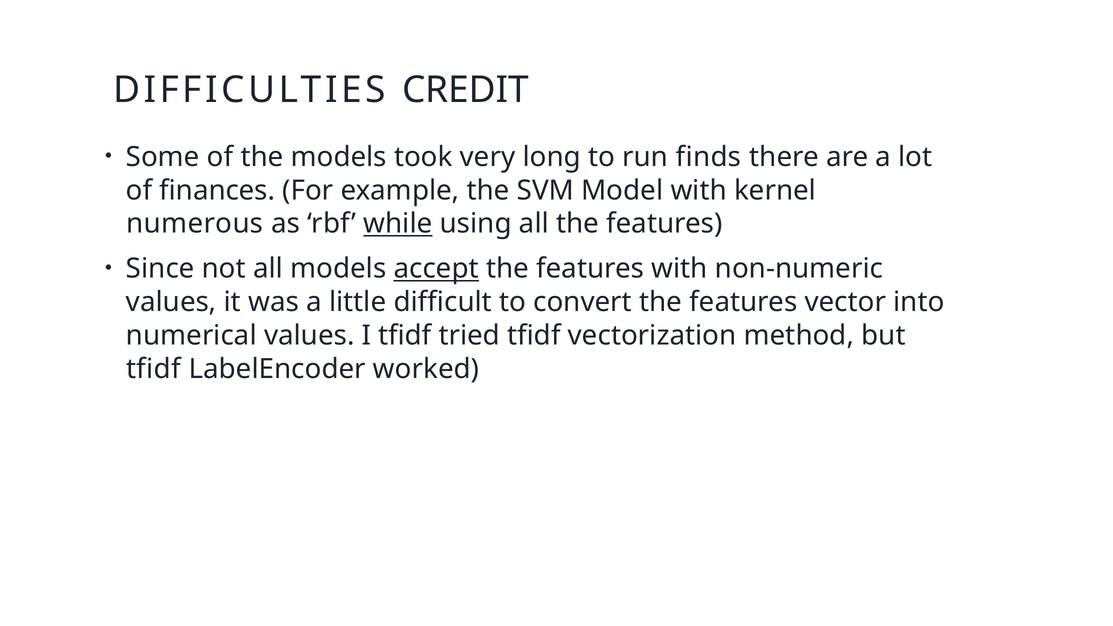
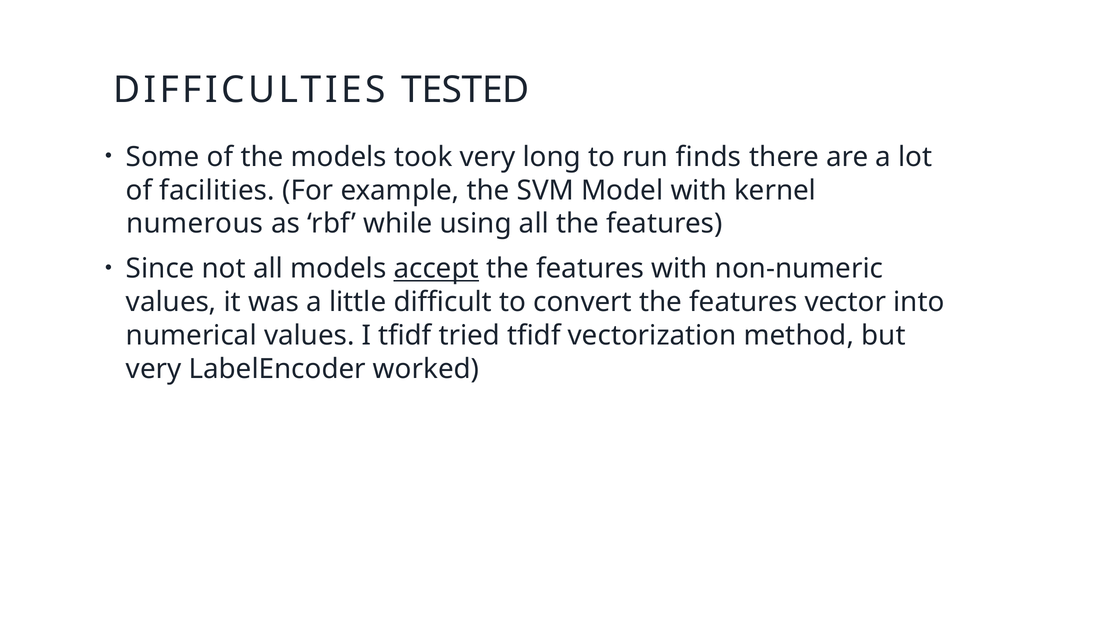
CREDIT: CREDIT -> TESTED (465, 90)
finances: finances -> facilities (217, 190)
while underline: present -> none (398, 224)
tfidf: tfidf -> very (154, 369)
